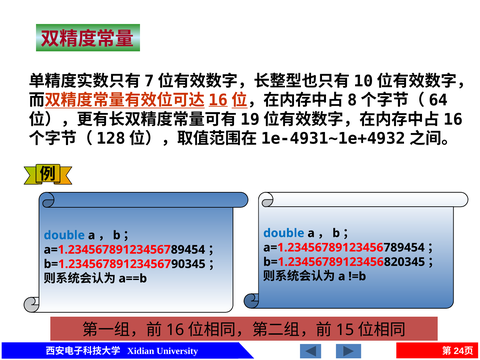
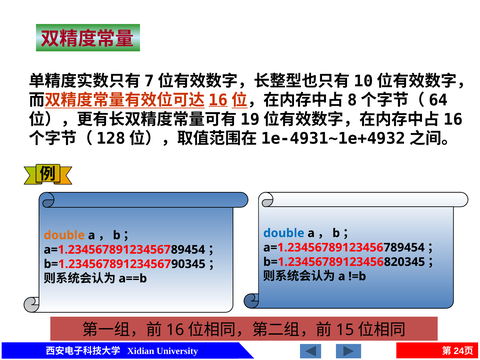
double colour: blue -> orange (64, 235)
